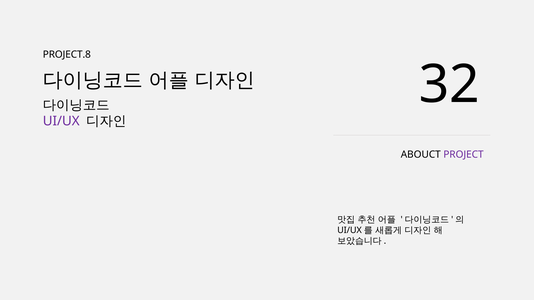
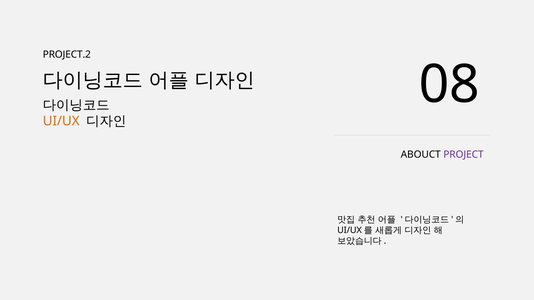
PROJECT.8: PROJECT.8 -> PROJECT.2 (67, 54)
UI/UX colour: purple -> orange (61, 121)
32: 32 -> 08 (449, 85)
